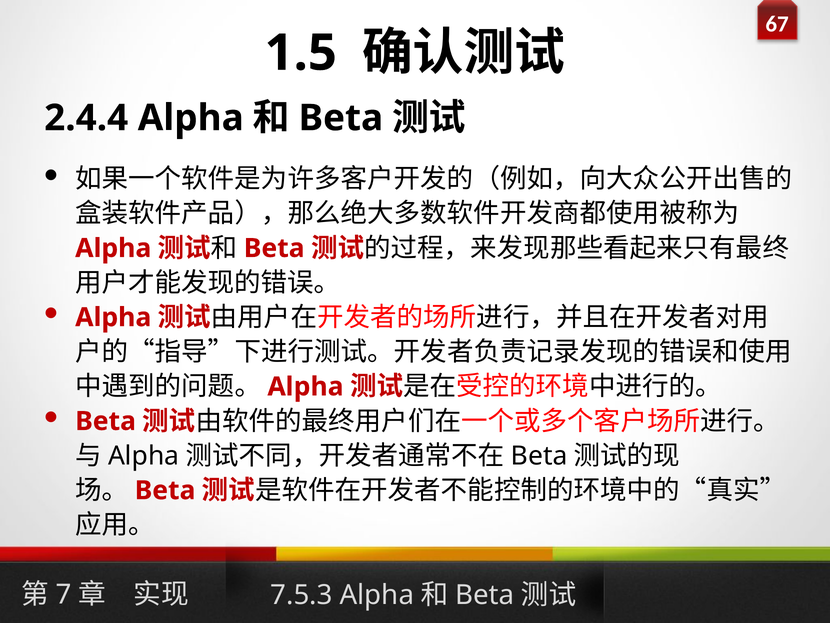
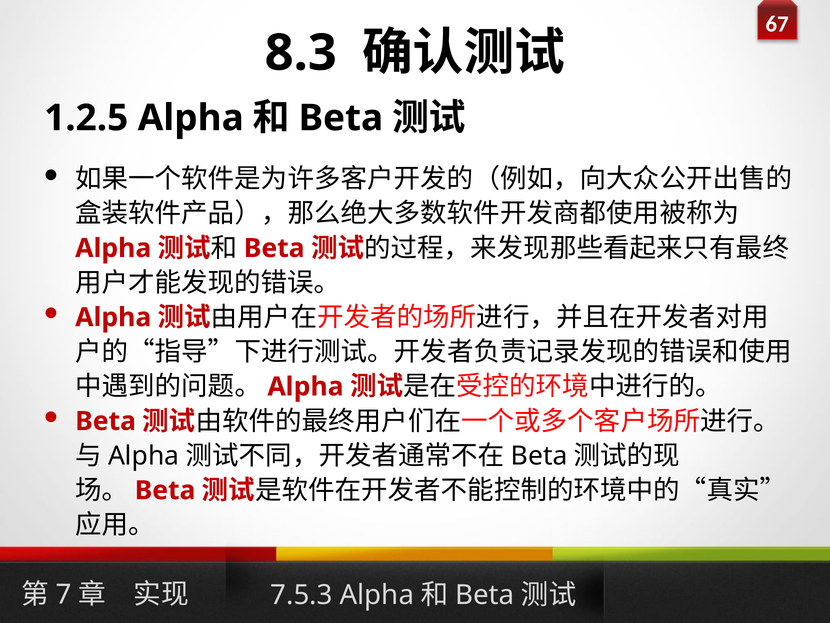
1.5: 1.5 -> 8.3 (301, 53)
2.4.4: 2.4.4 -> 1.2.5 (86, 118)
